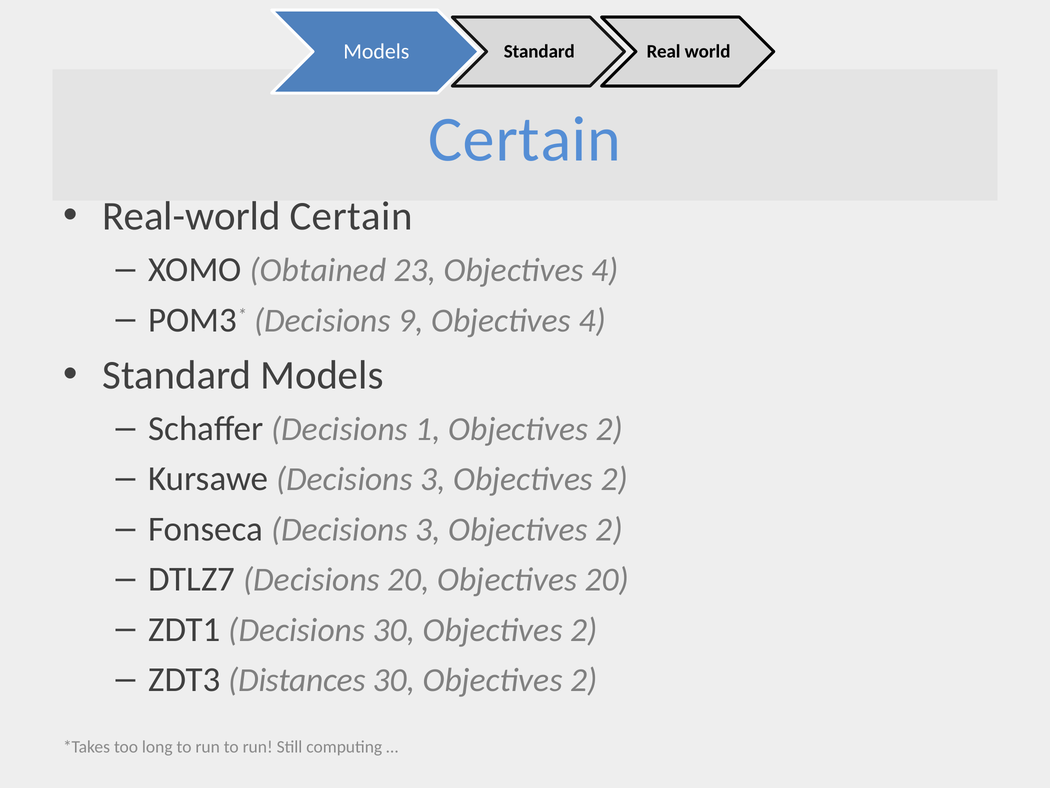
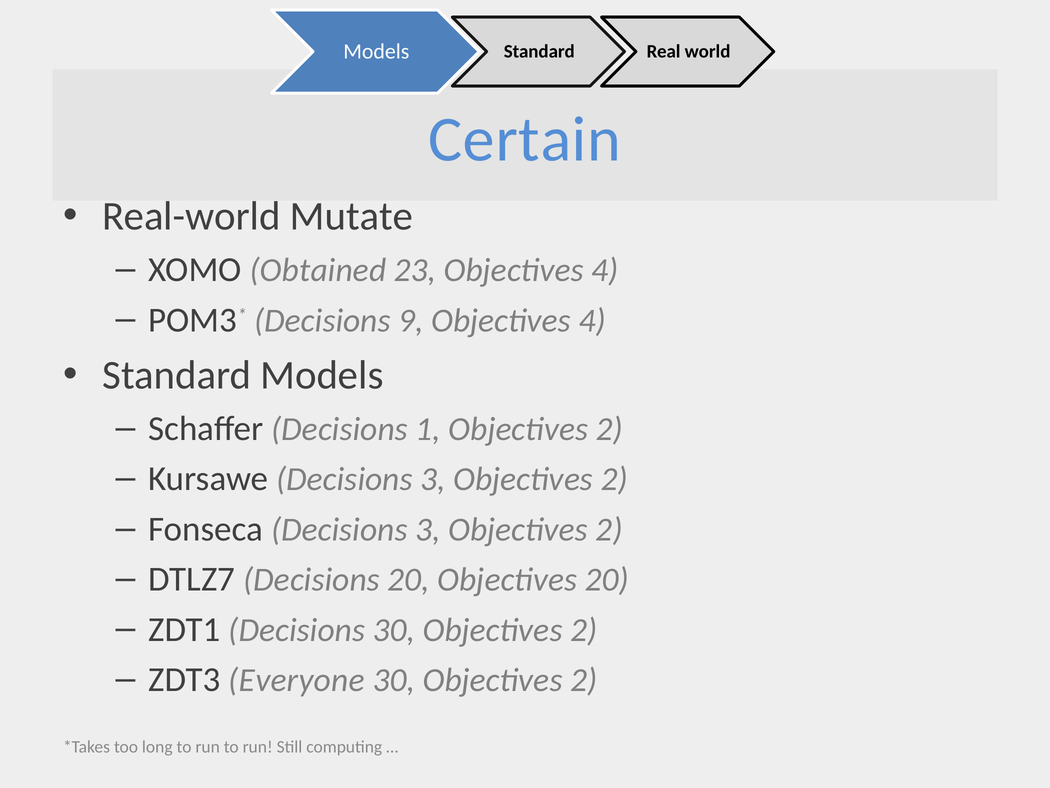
Real-world Certain: Certain -> Mutate (351, 216)
Distances: Distances -> Everyone (297, 680)
